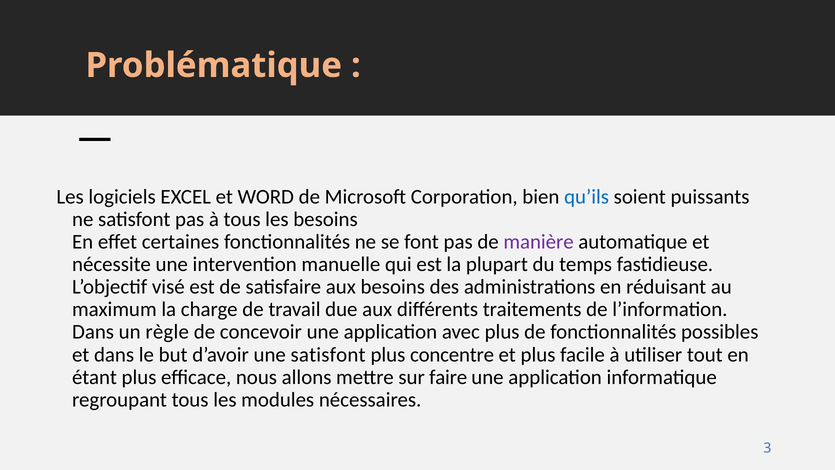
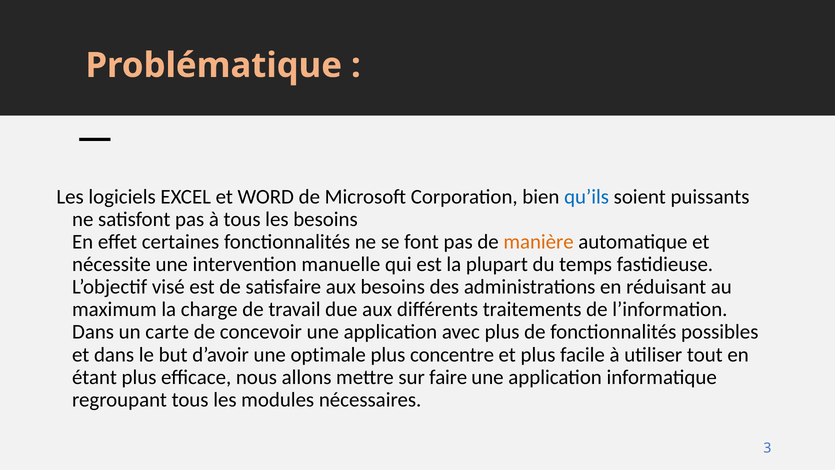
manière colour: purple -> orange (539, 242)
règle: règle -> carte (167, 332)
une satisfont: satisfont -> optimale (328, 354)
